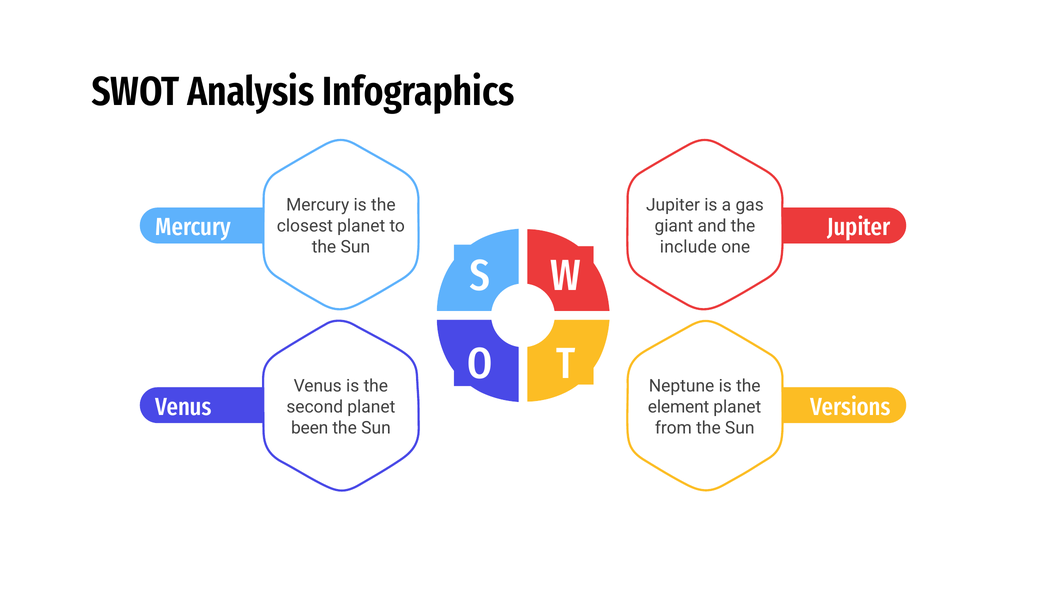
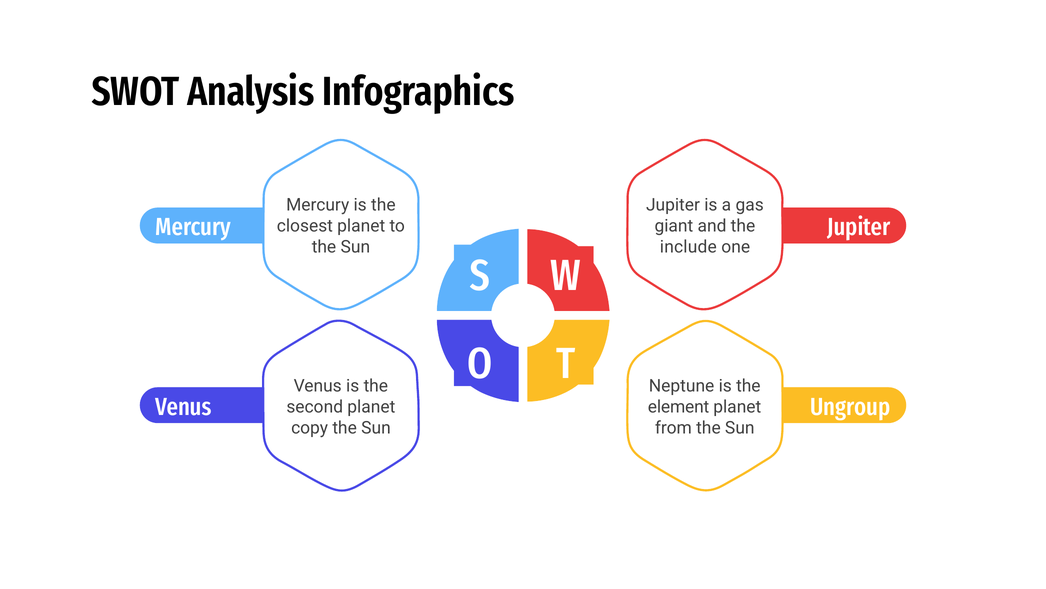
Versions: Versions -> Ungroup (850, 406)
been: been -> copy (310, 427)
